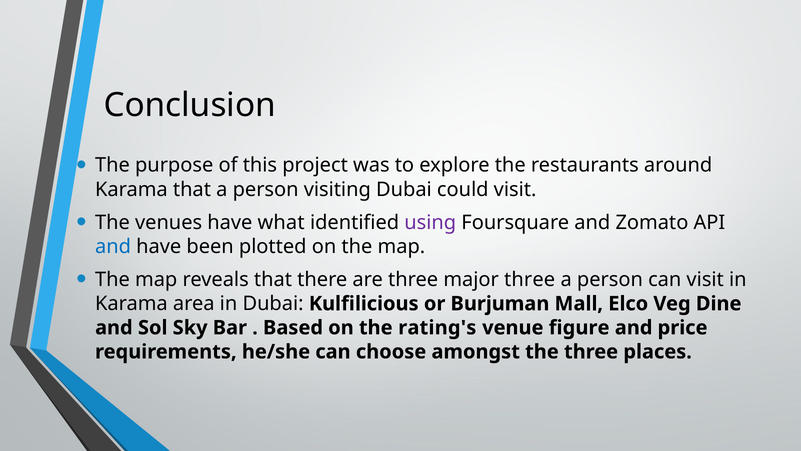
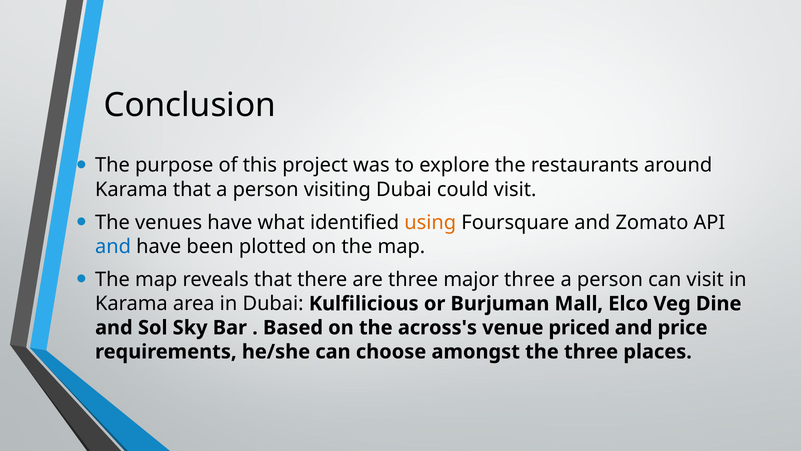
using colour: purple -> orange (430, 222)
rating's: rating's -> across's (437, 327)
figure: figure -> priced (579, 327)
